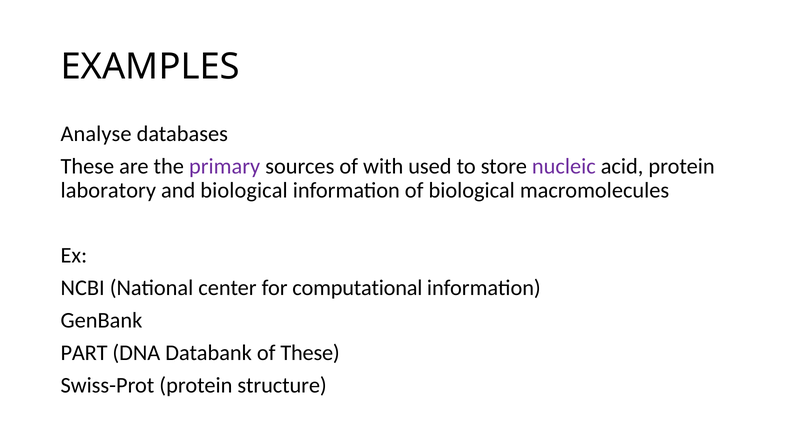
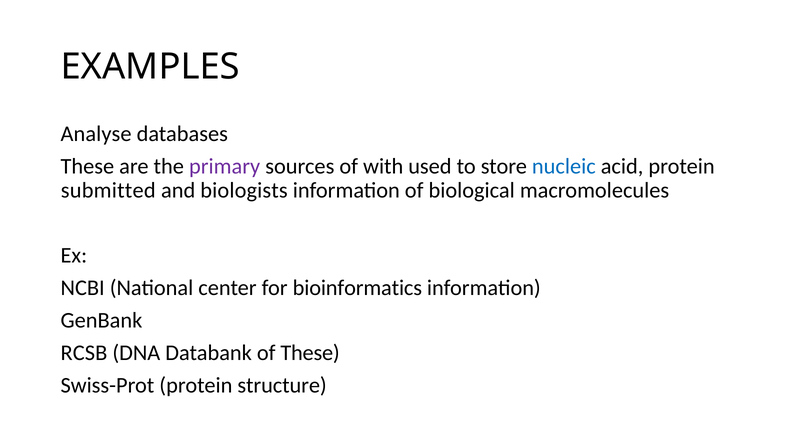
nucleic colour: purple -> blue (564, 166)
laboratory: laboratory -> submitted (108, 191)
and biological: biological -> biologists (244, 191)
computational: computational -> bioinformatics (357, 288)
PART: PART -> RCSB (84, 353)
